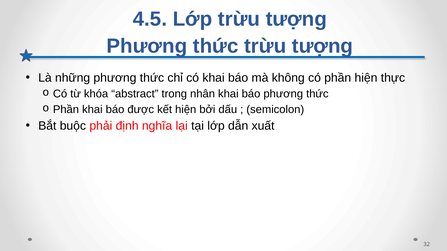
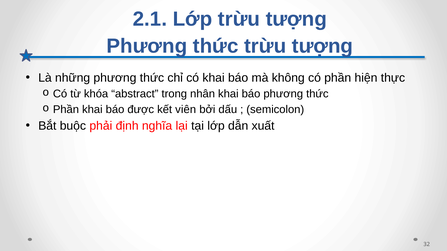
4.5: 4.5 -> 2.1 (150, 19)
kết hiện: hiện -> viên (186, 110)
